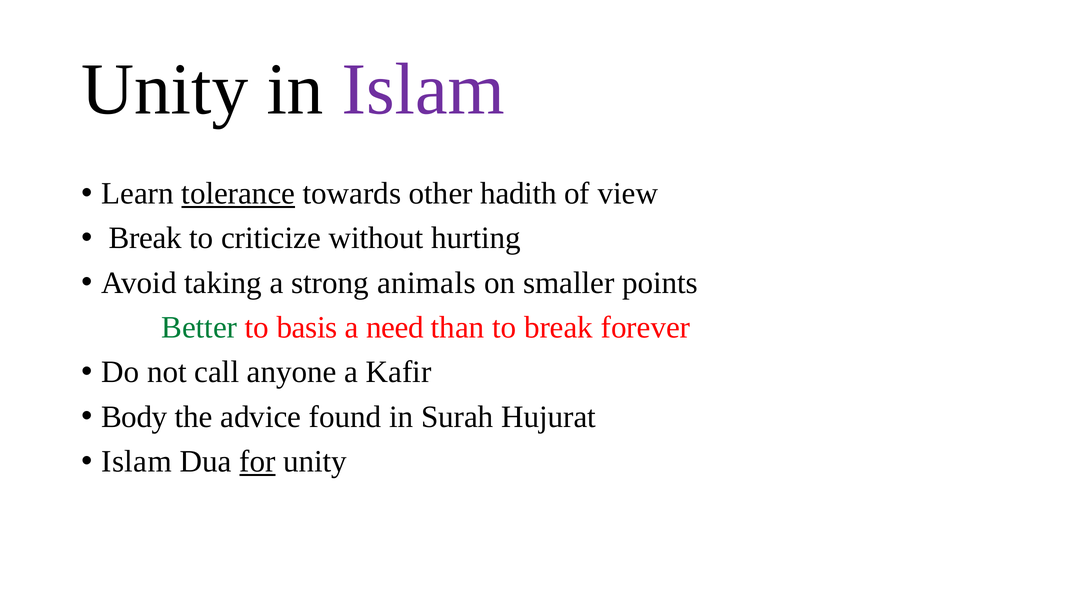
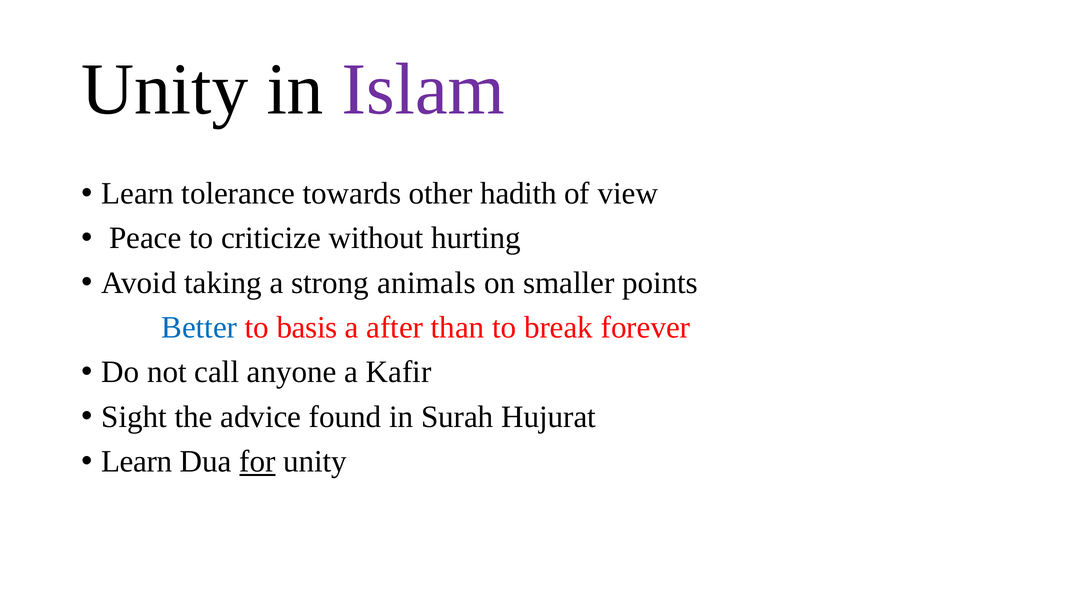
tolerance underline: present -> none (238, 194)
Break: Break -> Peace (145, 238)
Better colour: green -> blue (199, 328)
need: need -> after (395, 328)
Body: Body -> Sight (134, 417)
Islam: Islam -> Learn (137, 462)
